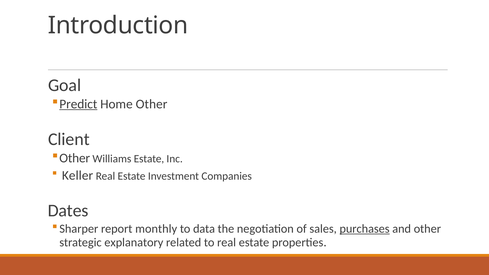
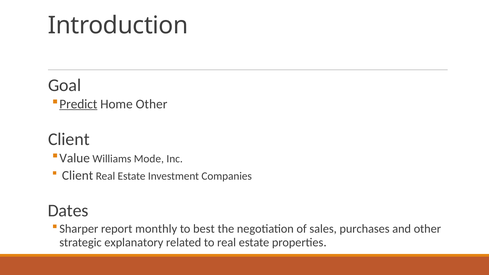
Other: Other -> Value (75, 158)
Williams Estate: Estate -> Mode (149, 159)
Keller: Keller -> Client (78, 175)
data: data -> best (204, 229)
purchases underline: present -> none (365, 229)
